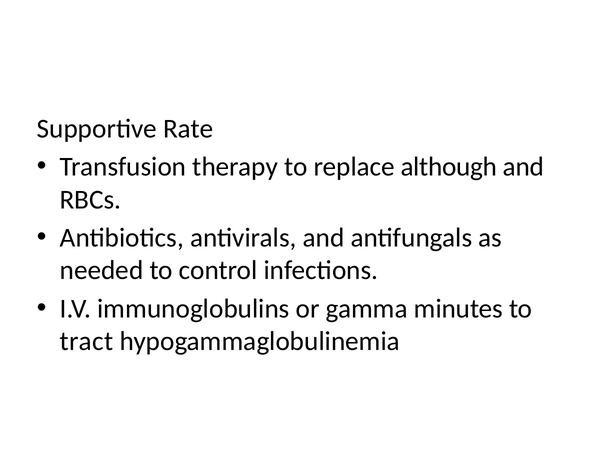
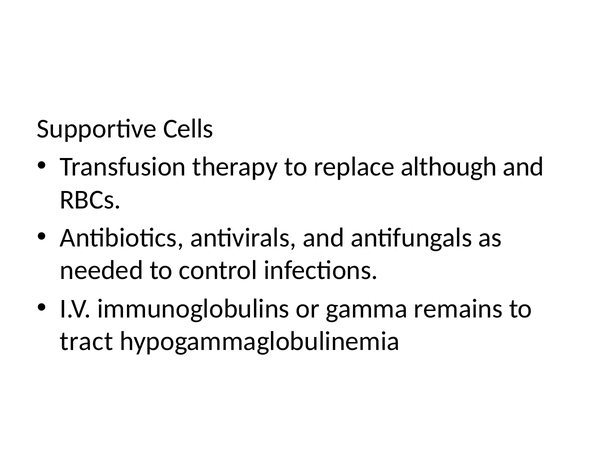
Rate: Rate -> Cells (188, 129)
minutes: minutes -> remains (458, 308)
